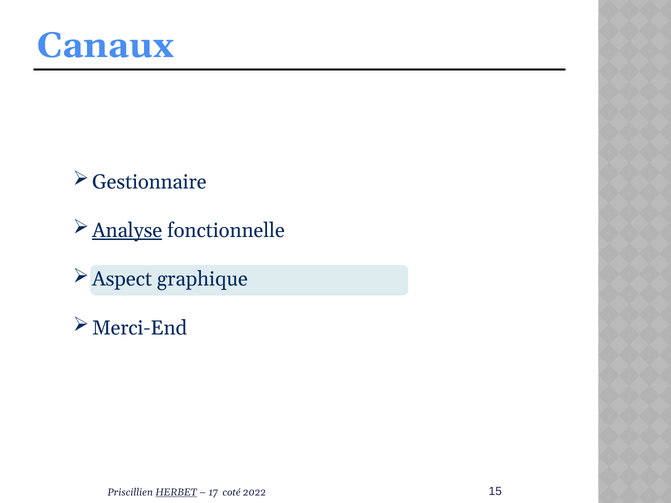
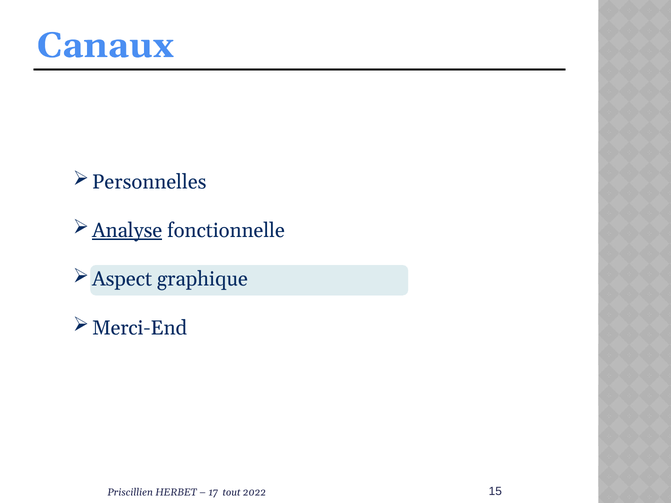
Gestionnaire: Gestionnaire -> Personnelles (149, 182)
HERBET underline: present -> none (176, 493)
coté: coté -> tout (232, 493)
